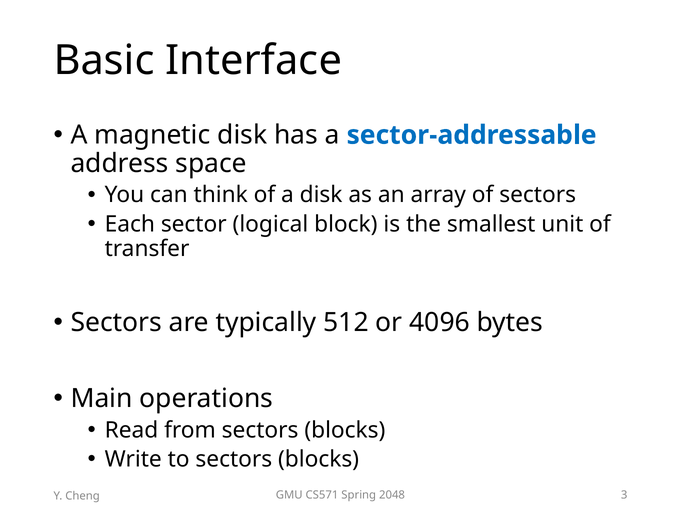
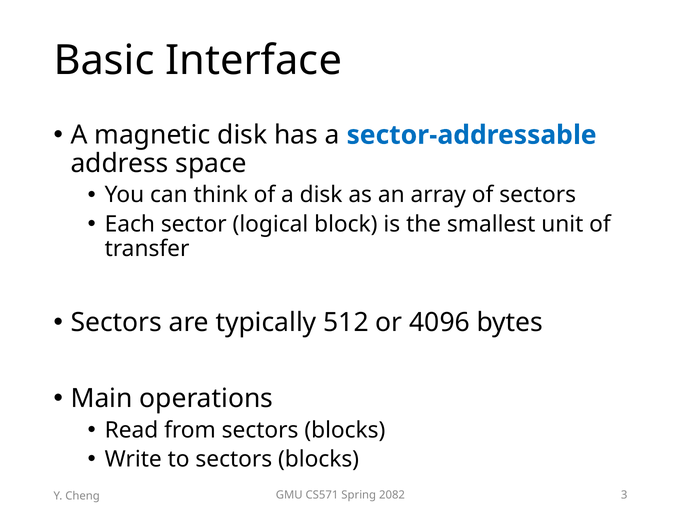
2048: 2048 -> 2082 (392, 495)
